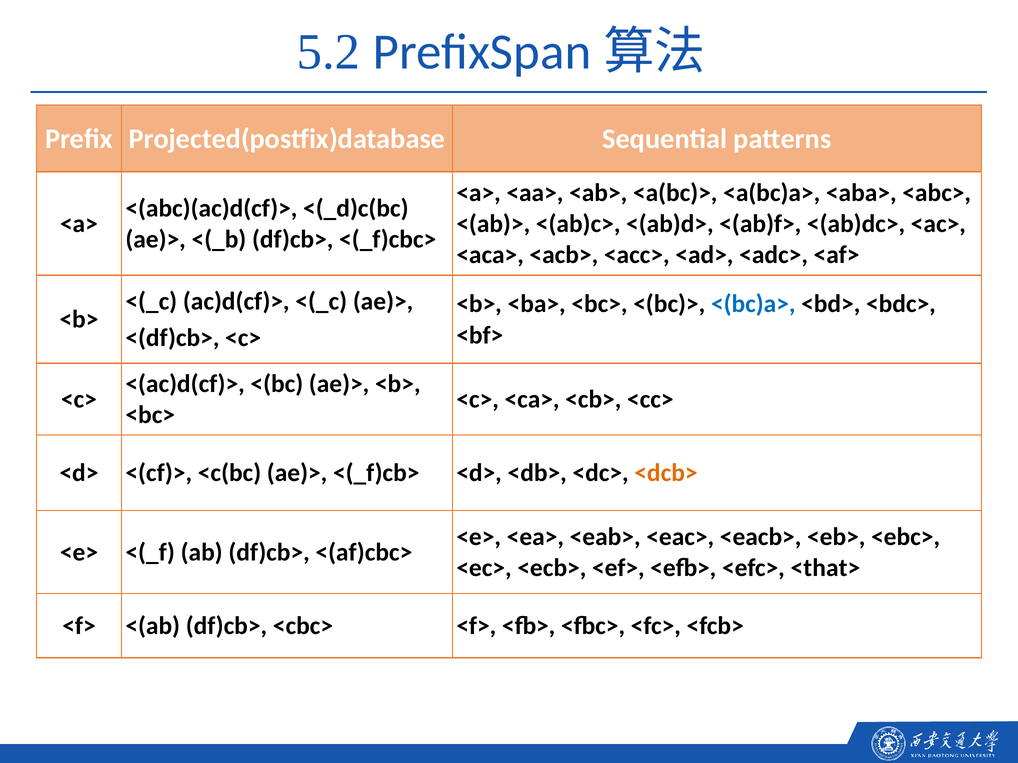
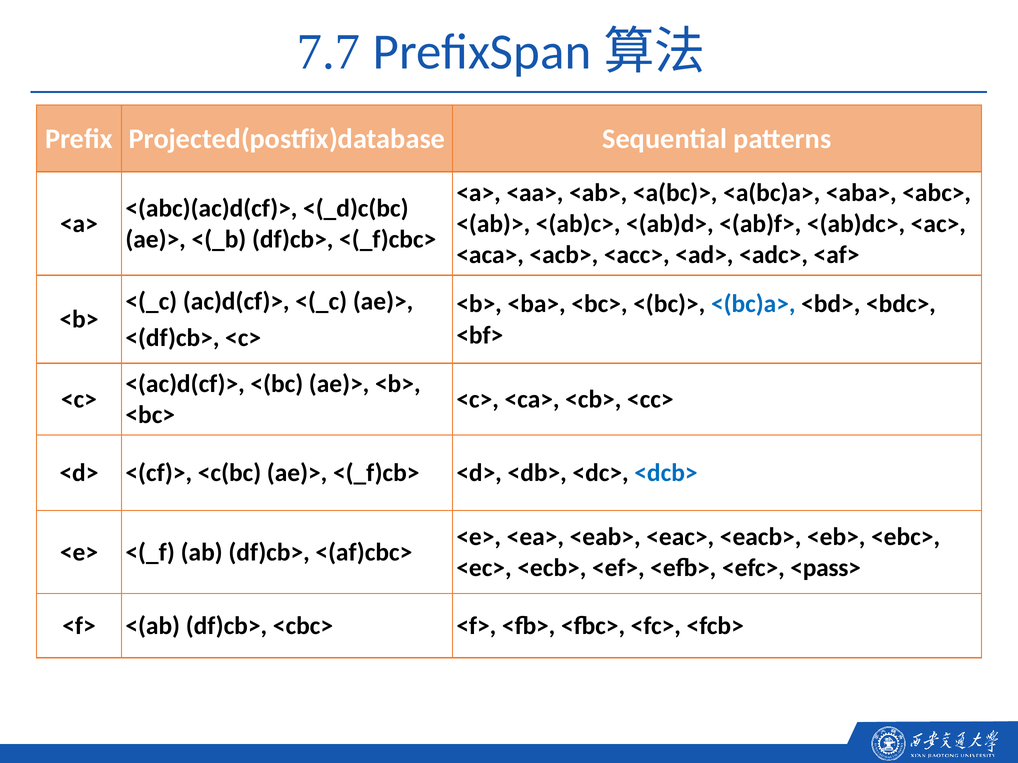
5.2: 5.2 -> 7.7 (328, 52)
<dcb> colour: orange -> blue (666, 473)
<that>: <that> -> <pass> (826, 568)
